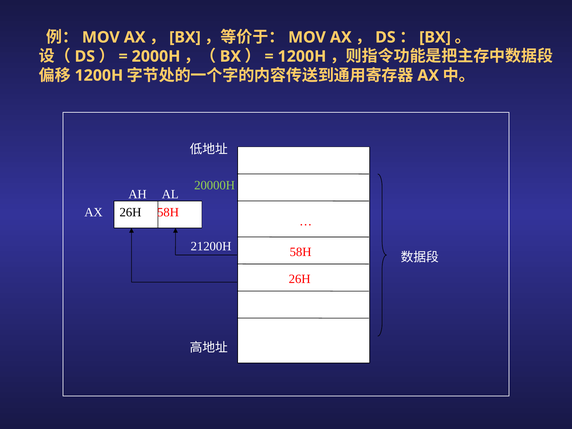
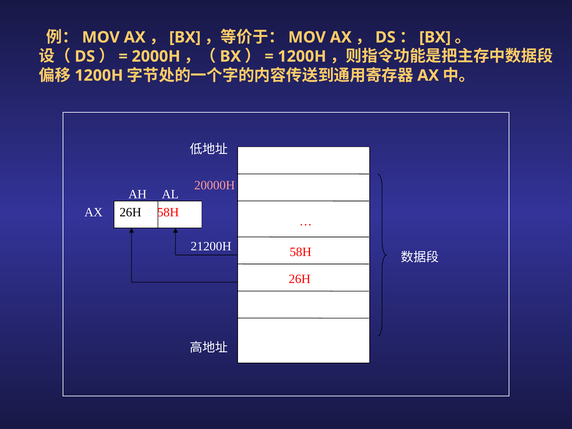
20000H colour: light green -> pink (215, 185)
